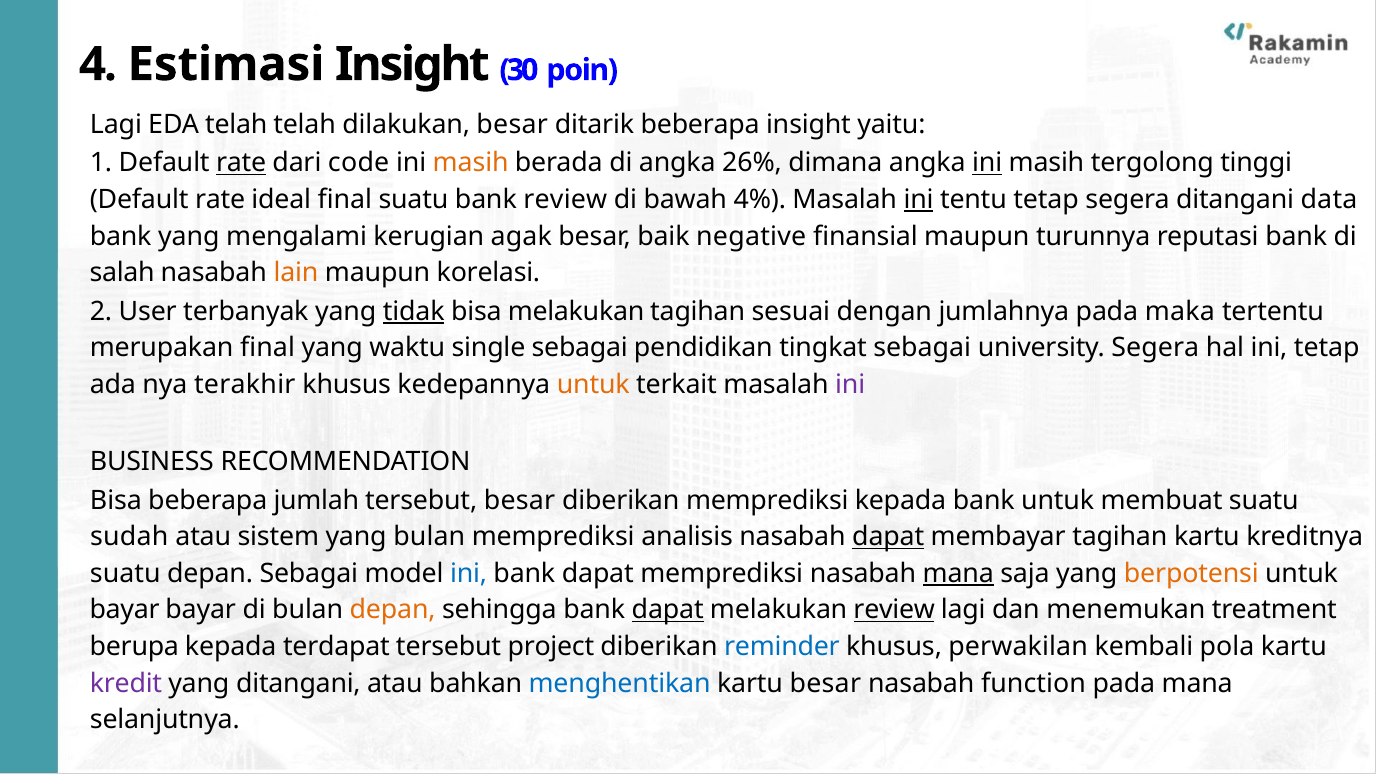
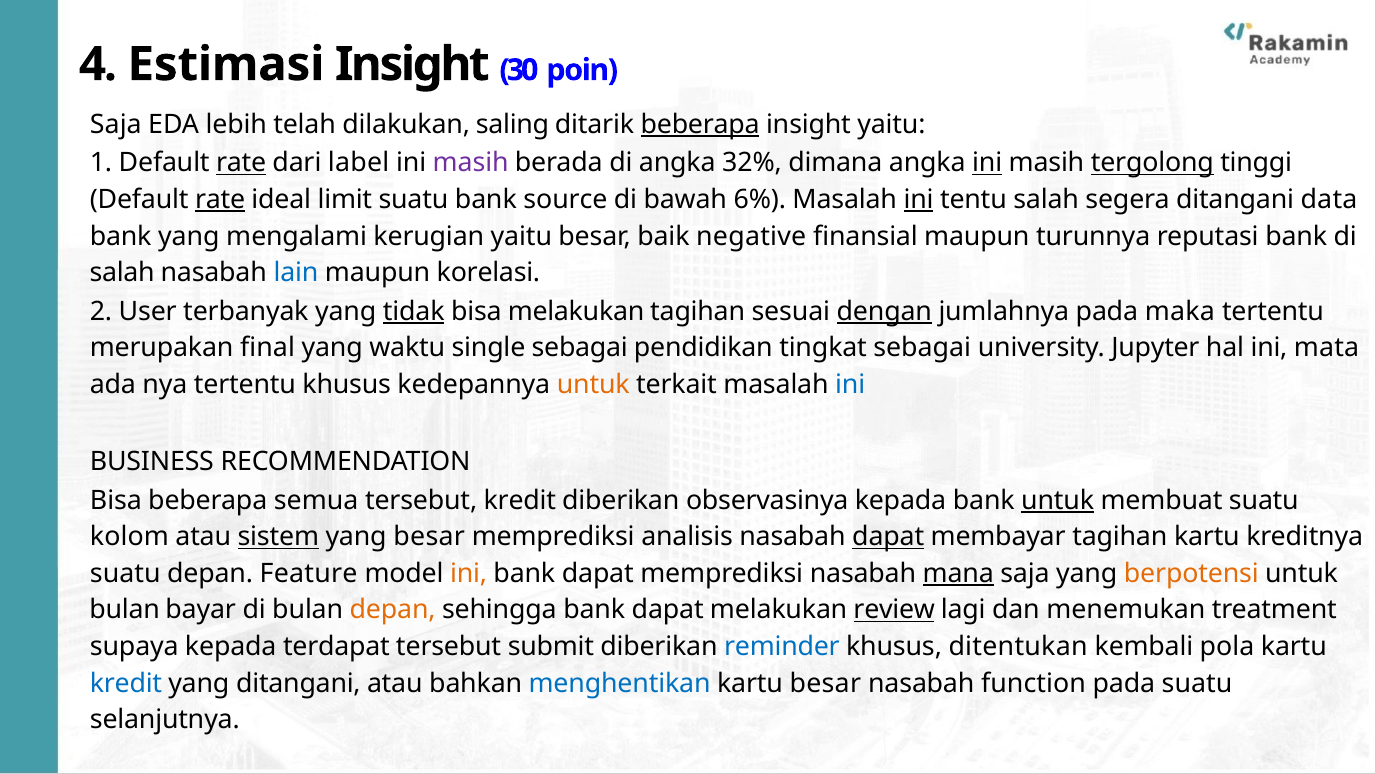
Lagi: Lagi -> Saja (116, 125)
EDA telah: telah -> lebih (236, 125)
dilakukan besar: besar -> saling (513, 125)
beberapa underline: none -> present (700, 125)
code: code -> label (359, 163)
masih colour: orange -> purple (471, 163)
26%: 26% -> 32% (752, 163)
tergolong underline: none -> present (1152, 163)
rate underline: none -> present (220, 200)
ideal ﬁnal: ﬁnal -> limit (345, 200)
bank review: review -> source (565, 200)
4%: 4% -> 6% (760, 200)
tentu tetap: tetap -> salah (1046, 200)
kerugian agak: agak -> yaitu (521, 236)
lain colour: orange -> blue (296, 273)
dengan underline: none -> present (884, 311)
university Segera: Segera -> Jupyter (1155, 348)
ini tetap: tetap -> mata (1327, 348)
nya terakhir: terakhir -> tertentu (245, 385)
ini colour: purple -> blue (850, 385)
jumlah: jumlah -> semua (316, 500)
tersebut besar: besar -> kredit (520, 500)
diberikan memprediksi: memprediksi -> observasinya (767, 500)
untuk underline: none -> present (1058, 500)
sudah: sudah -> kolom (129, 537)
sistem underline: none -> present (278, 537)
yang bulan: bulan -> besar (429, 537)
depan Sebagai: Sebagai -> Feature (309, 574)
ini colour: blue -> orange (469, 574)
bayar: bayar -> bulan (125, 610)
dapat underline: present -> none (668, 610)
berupa: berupa -> supaya (134, 647)
project: project -> submit (551, 647)
perwakilan: perwakilan -> ditentukan (1018, 647)
kredit colour: purple -> blue (126, 683)
pada mana: mana -> suatu (1197, 683)
